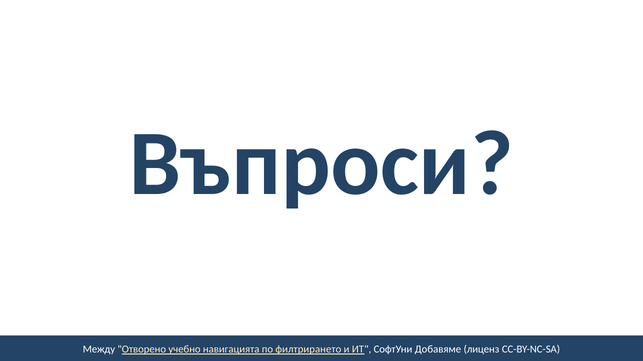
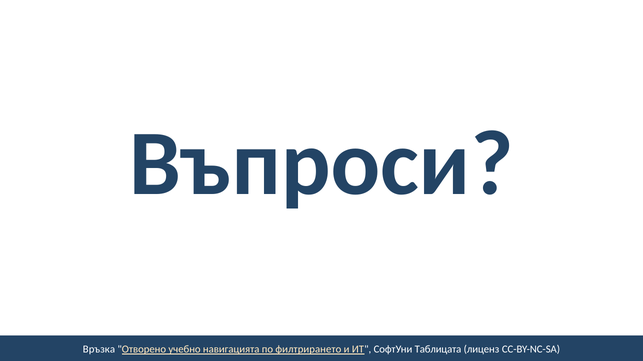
Между: Между -> Връзка (99, 350)
Добавяме: Добавяме -> Таблицата (438, 350)
